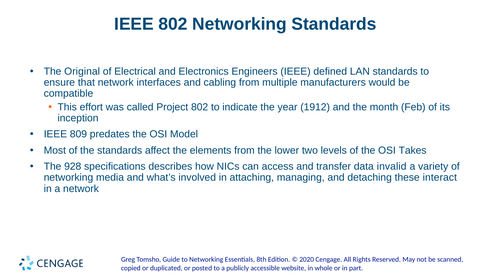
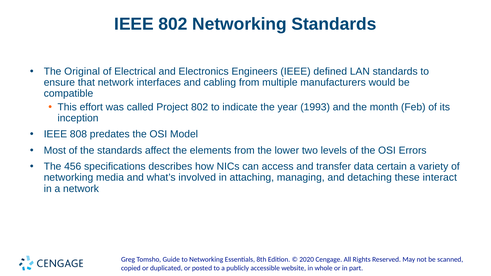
1912: 1912 -> 1993 (315, 107)
809: 809 -> 808 (78, 134)
Takes: Takes -> Errors (413, 151)
928: 928 -> 456 (73, 167)
invalid: invalid -> certain (392, 167)
